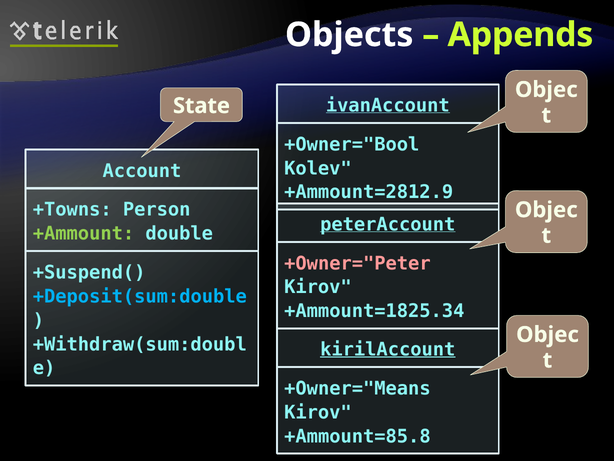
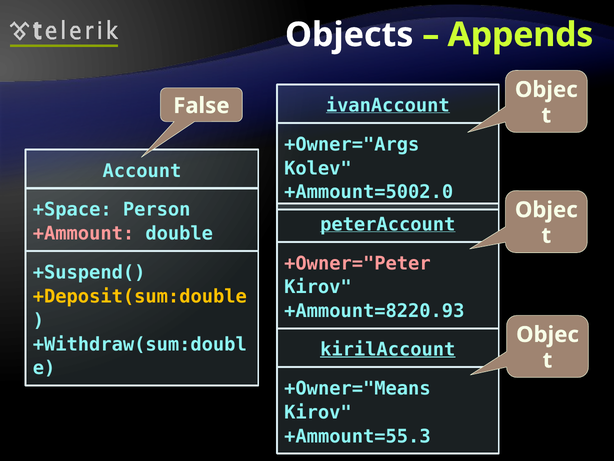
State: State -> False (201, 106)
+Owner="Bool: +Owner="Bool -> +Owner="Args (352, 144)
+Ammount=2812.9: +Ammount=2812.9 -> +Ammount=5002.0 (369, 192)
+Towns: +Towns -> +Space (72, 209)
+Ammount colour: light green -> pink (84, 233)
+Deposit(sum:double colour: light blue -> yellow (140, 296)
+Ammount=1825.34: +Ammount=1825.34 -> +Ammount=8220.93 (374, 311)
+Ammount=85.8: +Ammount=85.8 -> +Ammount=55.3 (357, 436)
